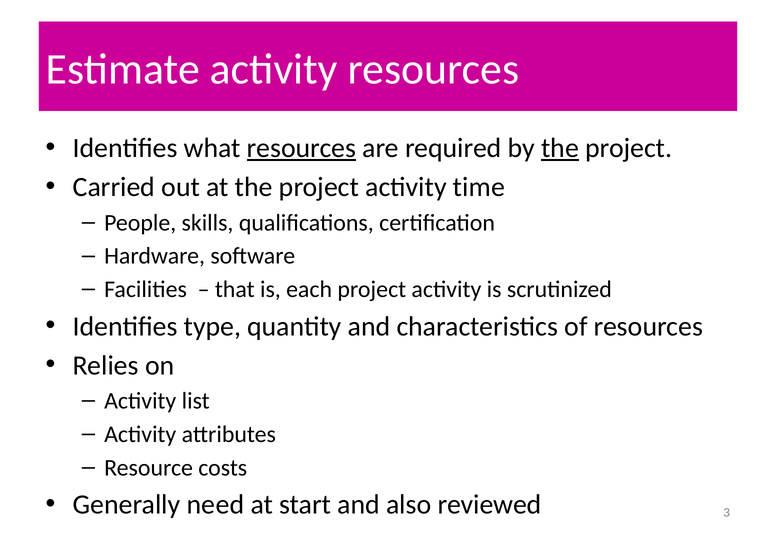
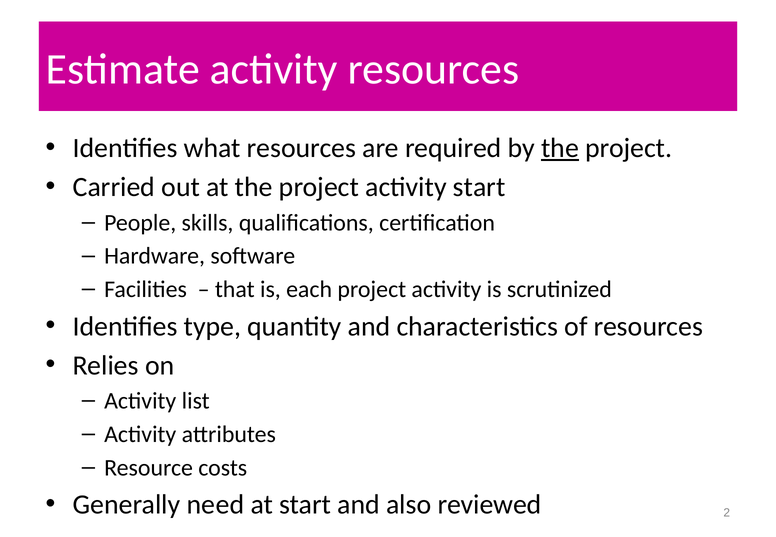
resources underline: present -> none (301, 148)
activity time: time -> start (479, 187)
3: 3 -> 2 (727, 513)
